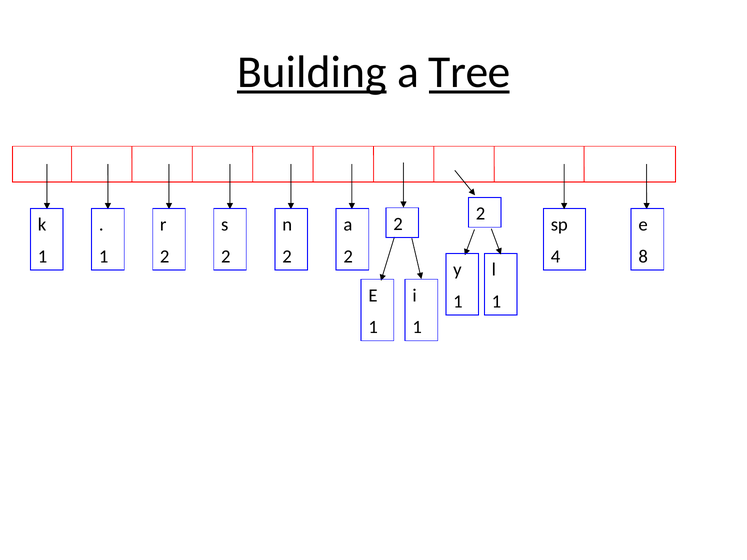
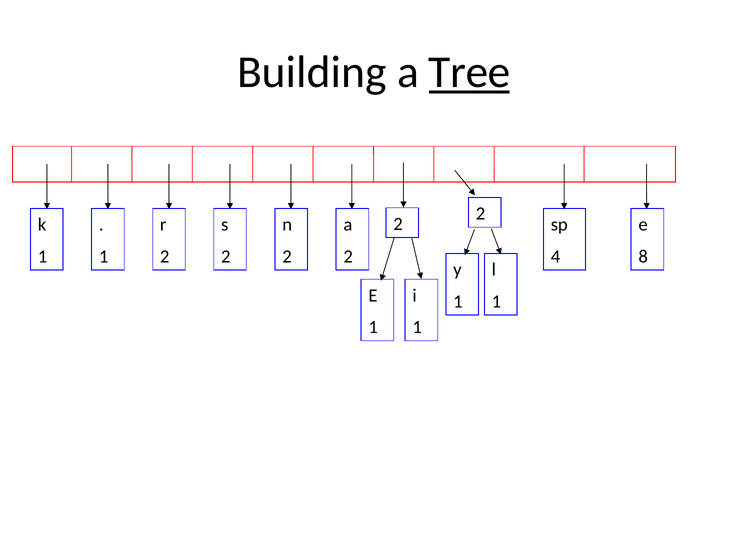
Building underline: present -> none (312, 72)
